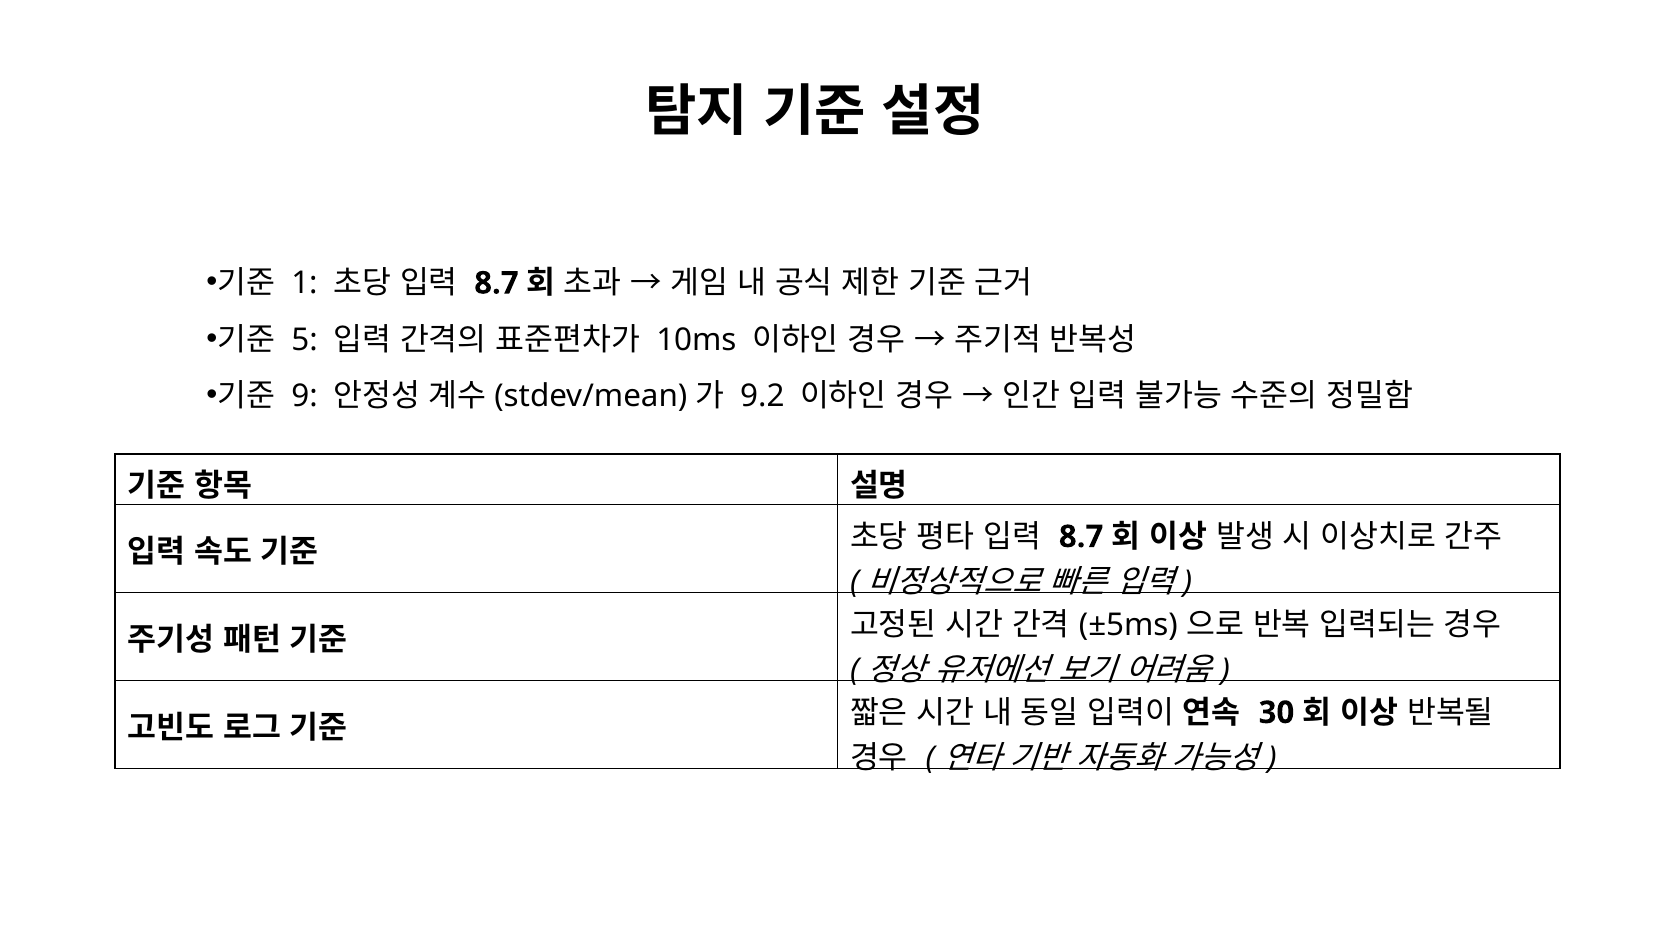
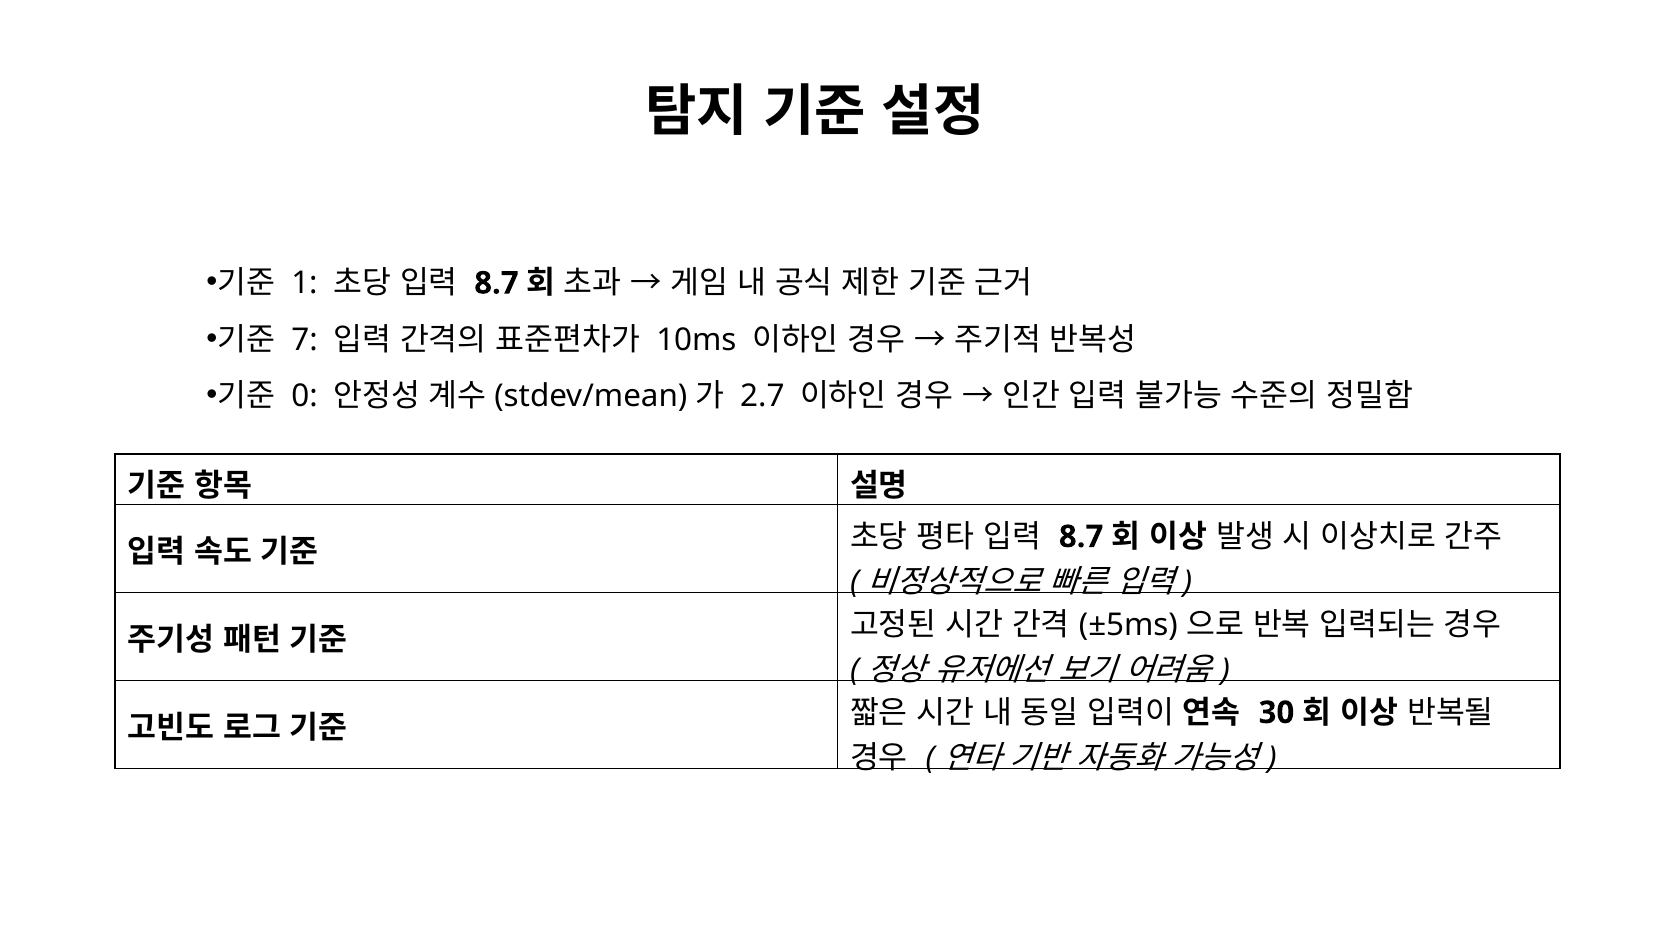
5: 5 -> 7 (305, 340)
9: 9 -> 0 (305, 396)
9.2: 9.2 -> 2.7 (762, 396)
